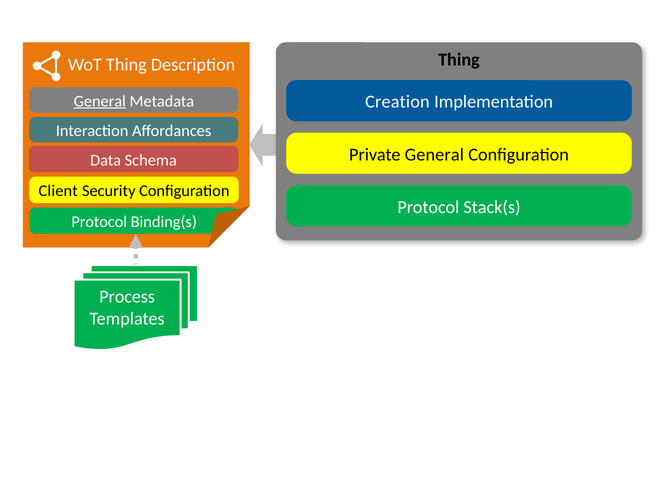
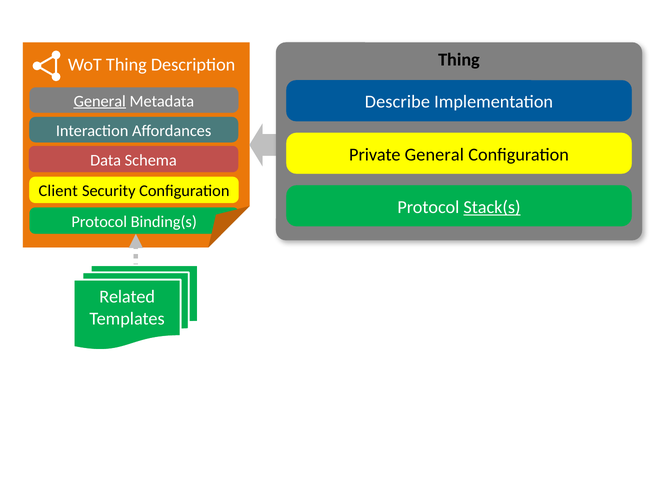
Creation: Creation -> Describe (397, 102)
Stack(s underline: none -> present (492, 207)
Process: Process -> Related (127, 297)
